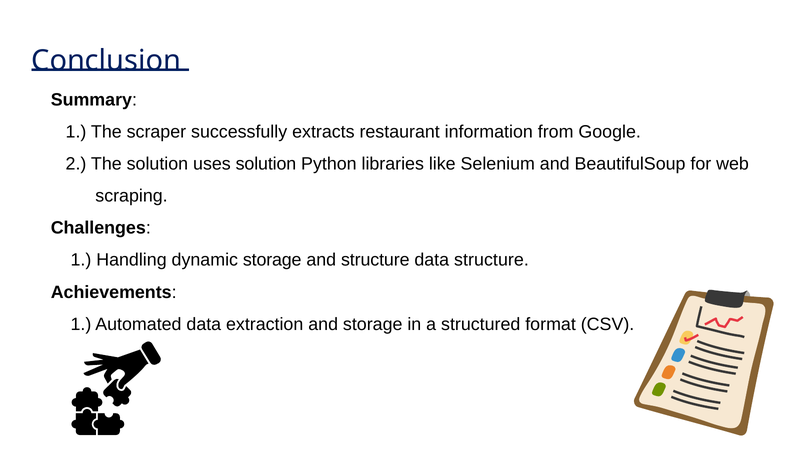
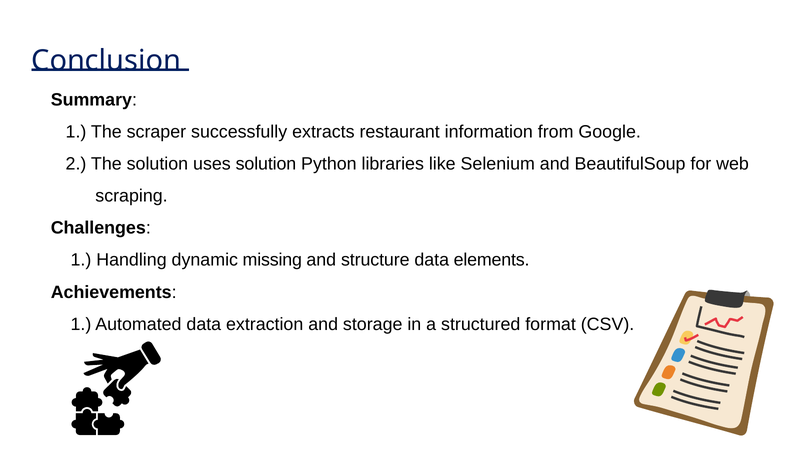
dynamic storage: storage -> missing (272, 260)
data structure: structure -> elements (492, 260)
